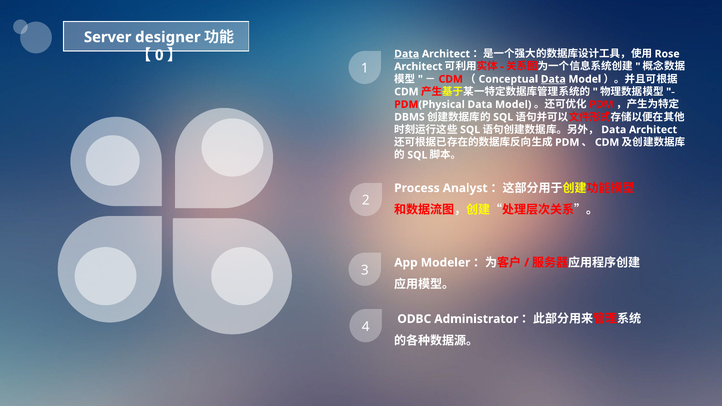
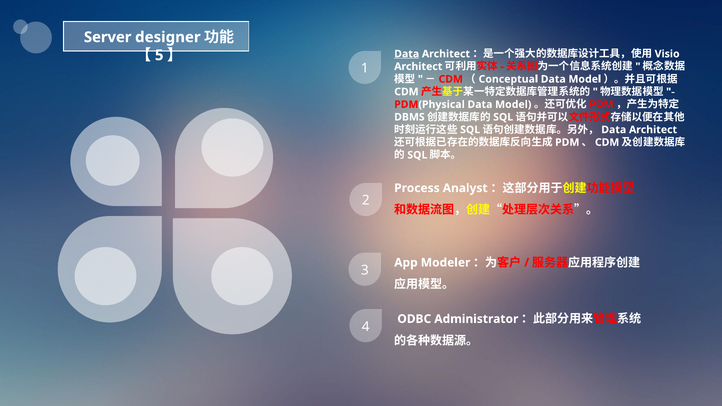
0: 0 -> 5 (159, 55)
Rose: Rose -> Visio (667, 54)
Data underline: present -> none (553, 79)
